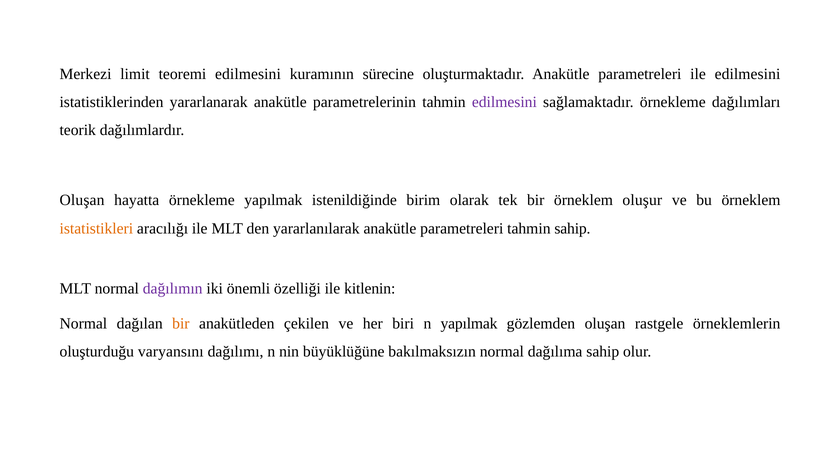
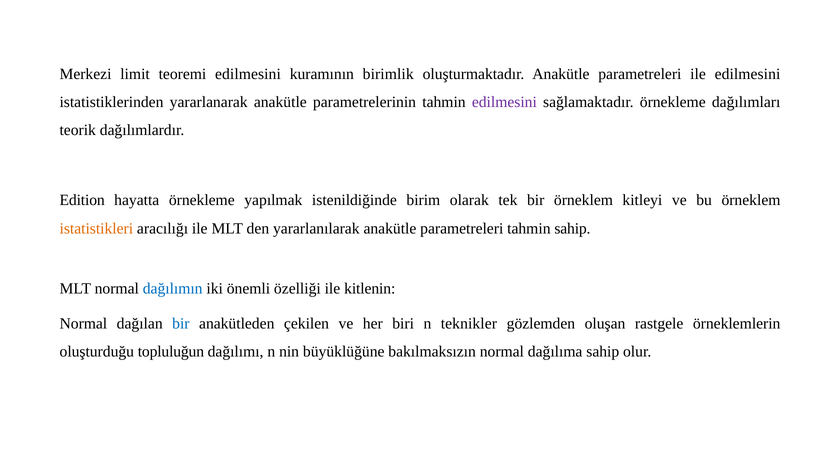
sürecine: sürecine -> birimlik (388, 74)
Oluşan: Oluşan -> Edition (82, 200)
oluşur: oluşur -> kitleyi (642, 200)
dağılımın colour: purple -> blue (173, 288)
bir colour: orange -> blue (181, 323)
n yapılmak: yapılmak -> teknikler (469, 323)
varyansını: varyansını -> topluluğun (171, 351)
